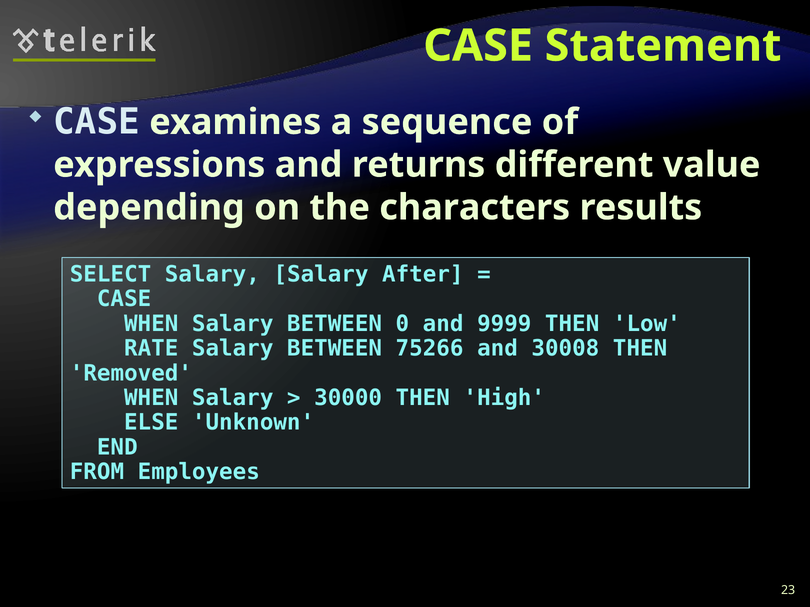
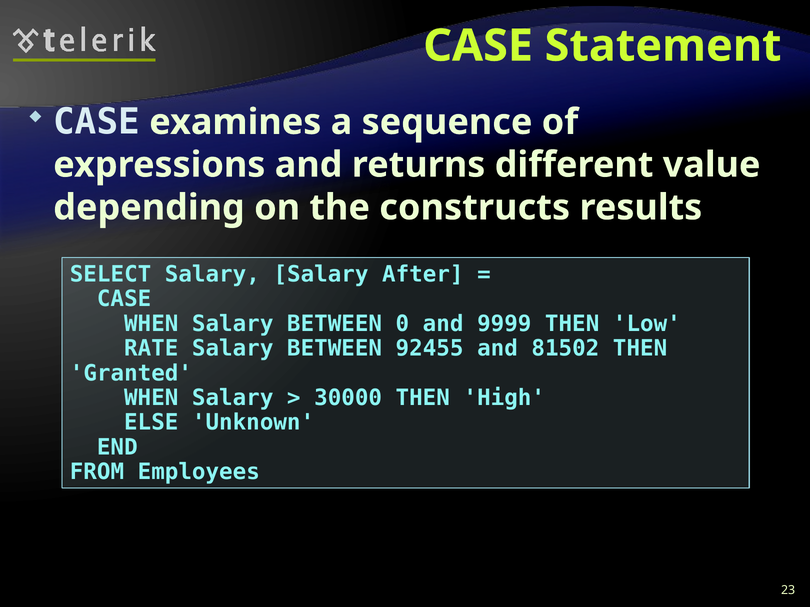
characters: characters -> constructs (475, 208)
75266: 75266 -> 92455 (430, 349)
30008: 30008 -> 81502 (565, 349)
Removed: Removed -> Granted (131, 373)
